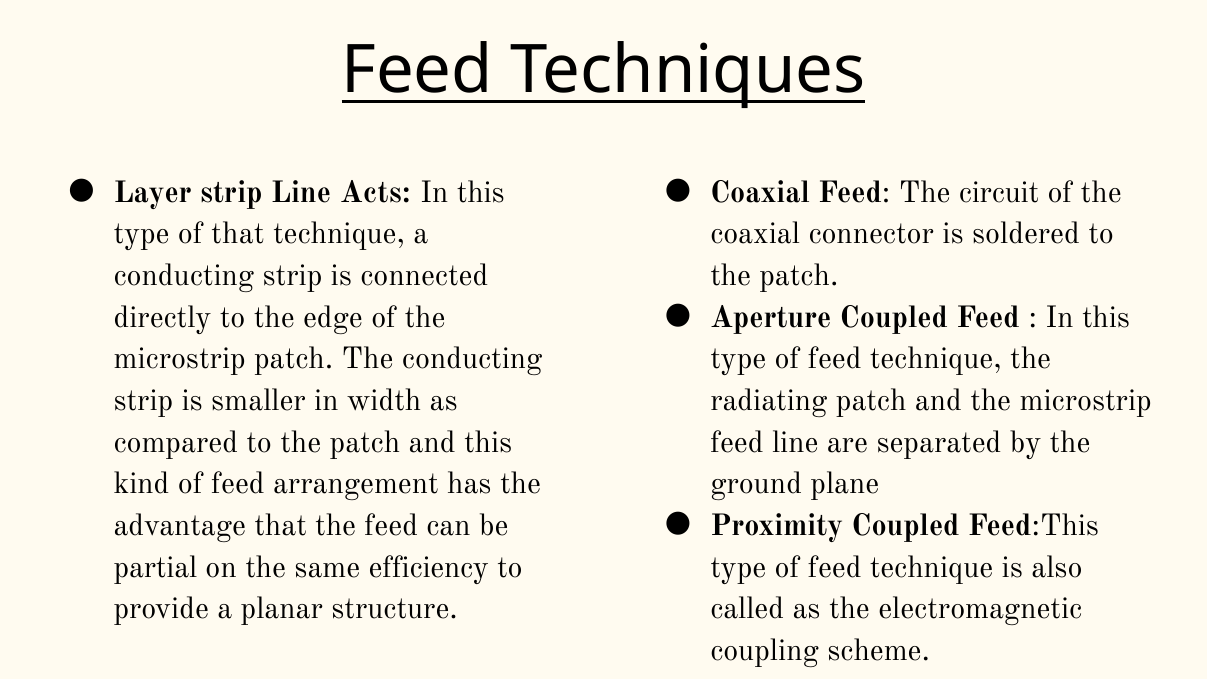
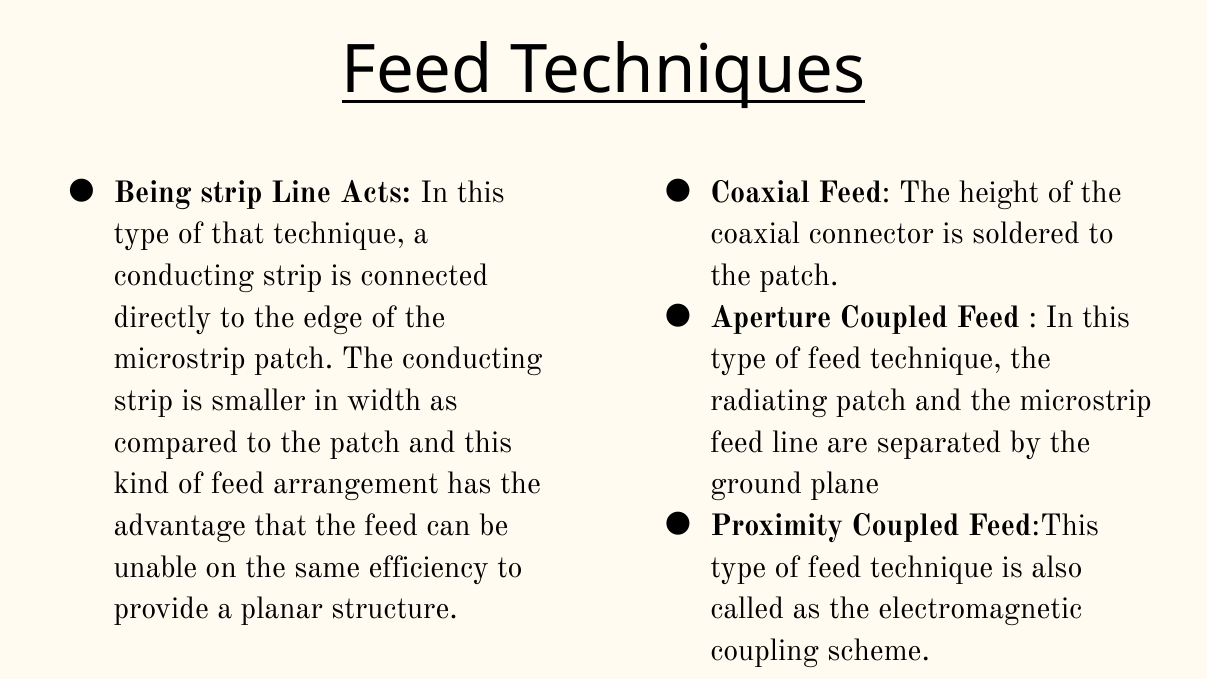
Layer: Layer -> Being (153, 192)
circuit: circuit -> height (999, 192)
partial: partial -> unable (155, 567)
